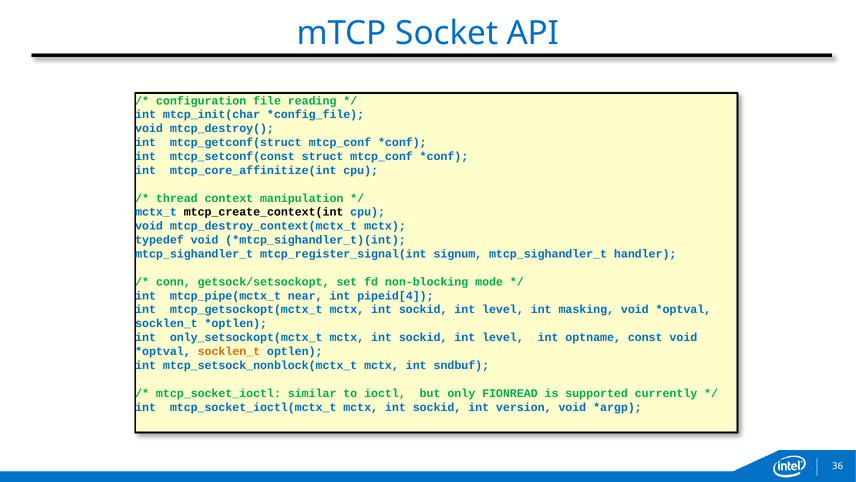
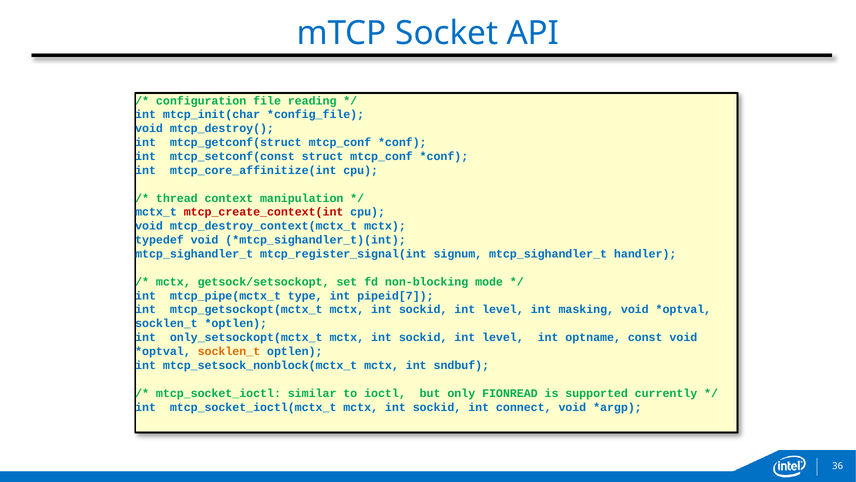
mtcp_create_context(int colour: black -> red (264, 212)
conn: conn -> mctx (173, 281)
near: near -> type (305, 295)
pipeid[4: pipeid[4 -> pipeid[7 (395, 295)
version: version -> connect (524, 407)
